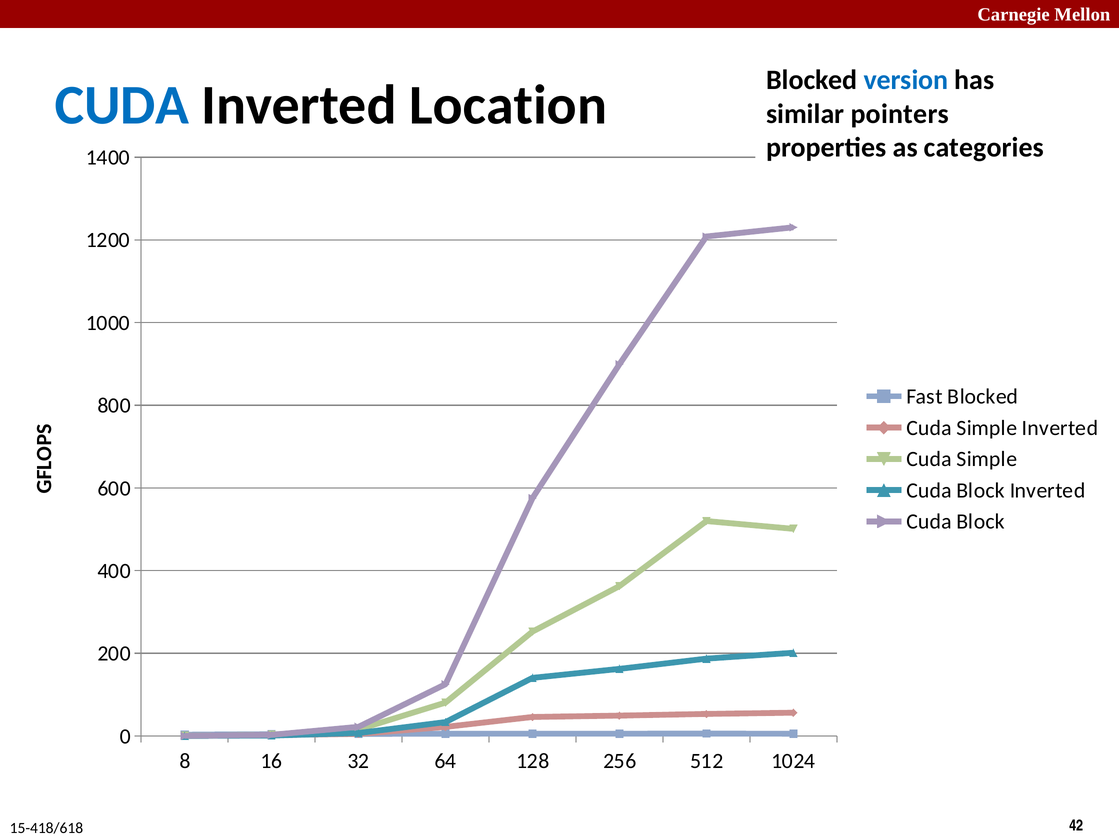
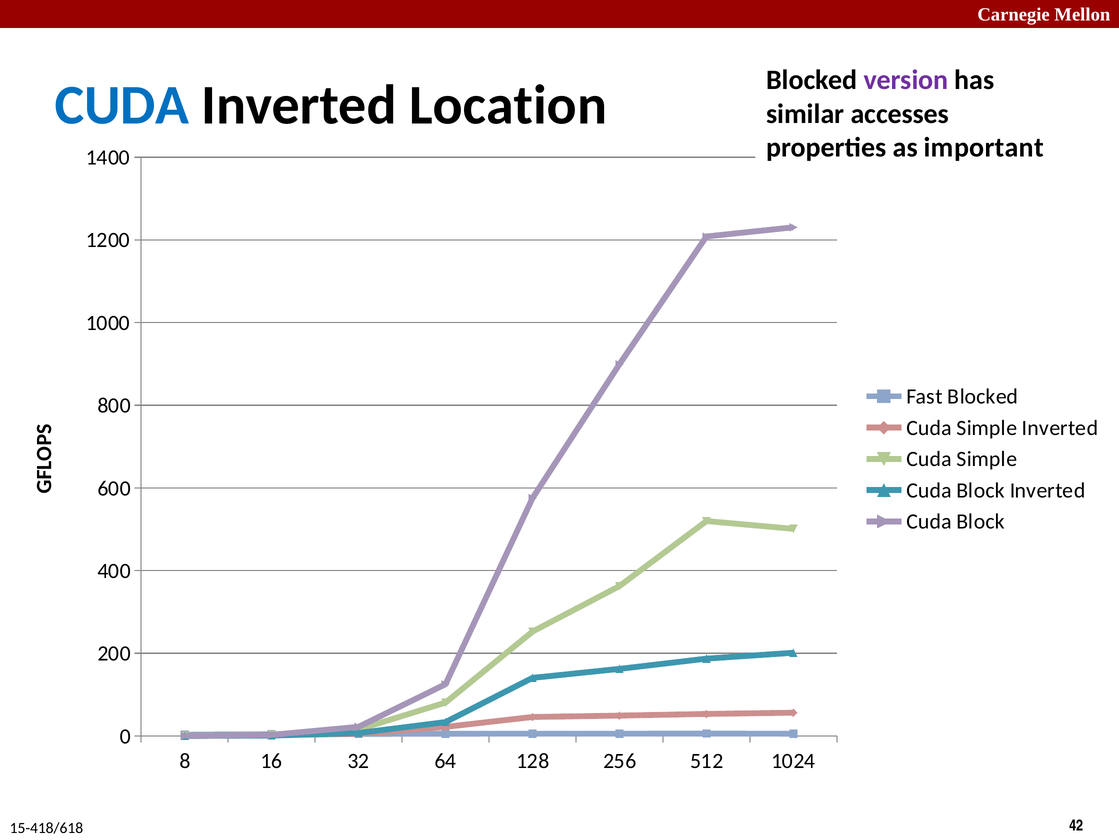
version colour: blue -> purple (906, 80)
pointers: pointers -> accesses (900, 114)
categories: categories -> important (984, 147)
